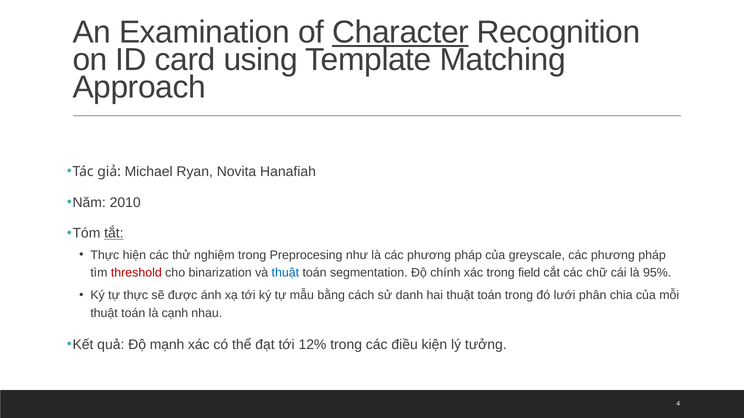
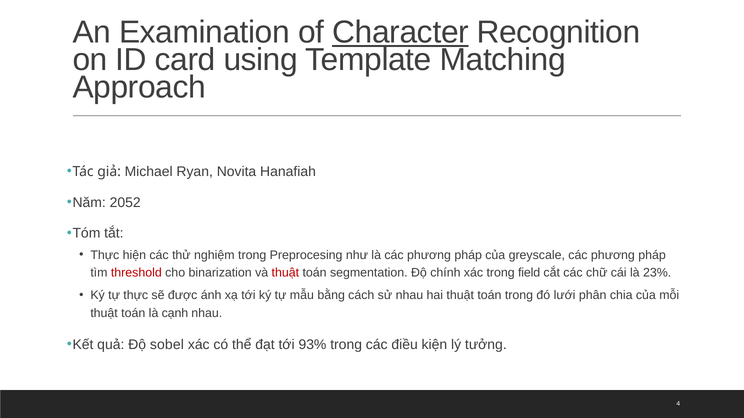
2010: 2010 -> 2052 (125, 203)
tắt underline: present -> none (114, 234)
thuật colour: blue -> red (285, 273)
95%: 95% -> 23% (657, 273)
sử danh: danh -> nhau (409, 296)
mạnh: mạnh -> sobel (167, 345)
12%: 12% -> 93% (312, 345)
